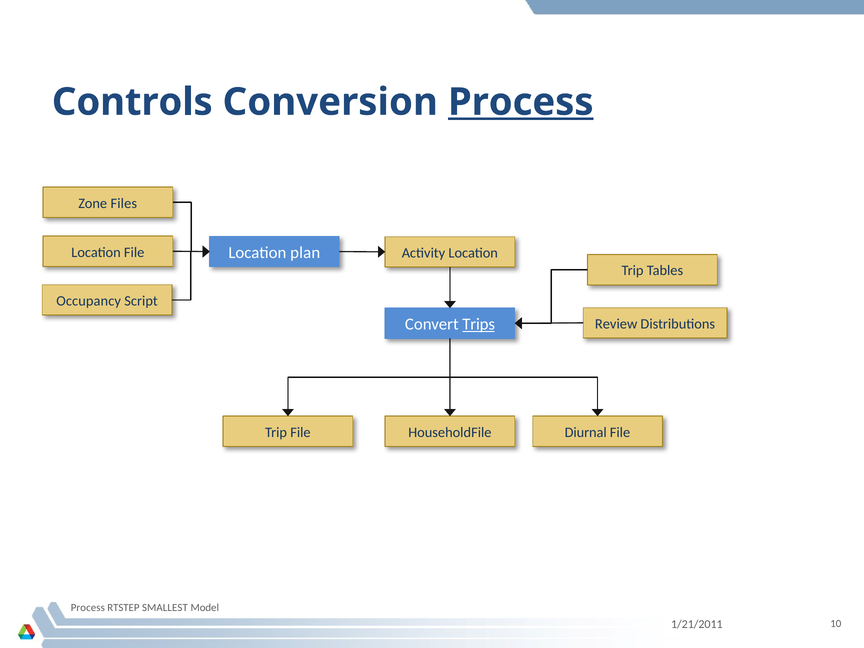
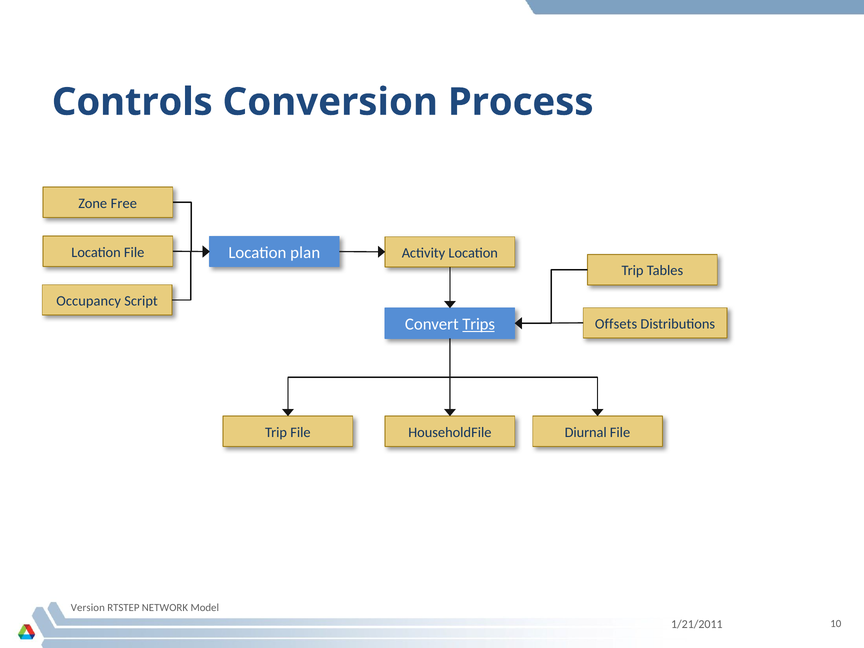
Process underline: present -> none (521, 102)
Files: Files -> Free (124, 203)
Review: Review -> Offsets (616, 324)
Process: Process -> Version (88, 608)
SMALLEST: SMALLEST -> NETWORK (165, 608)
